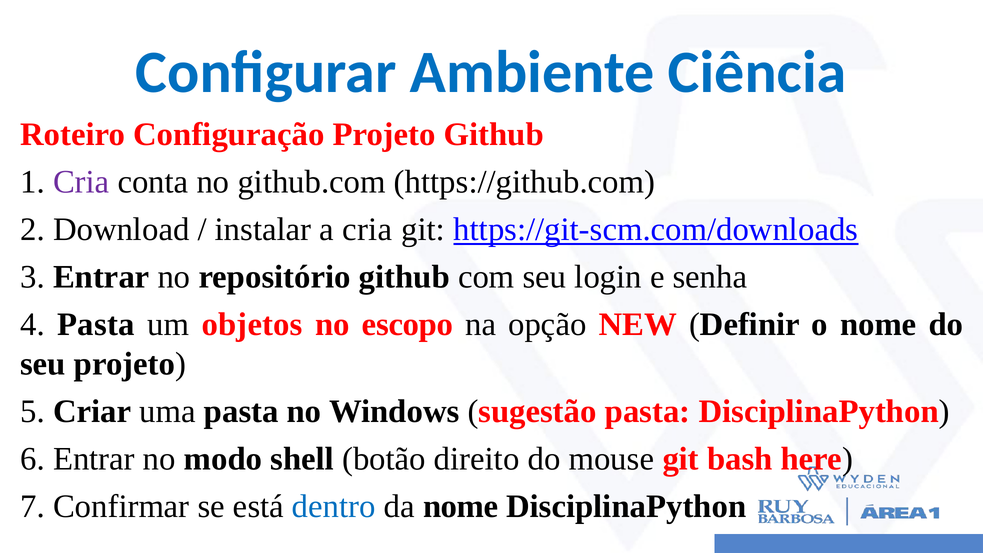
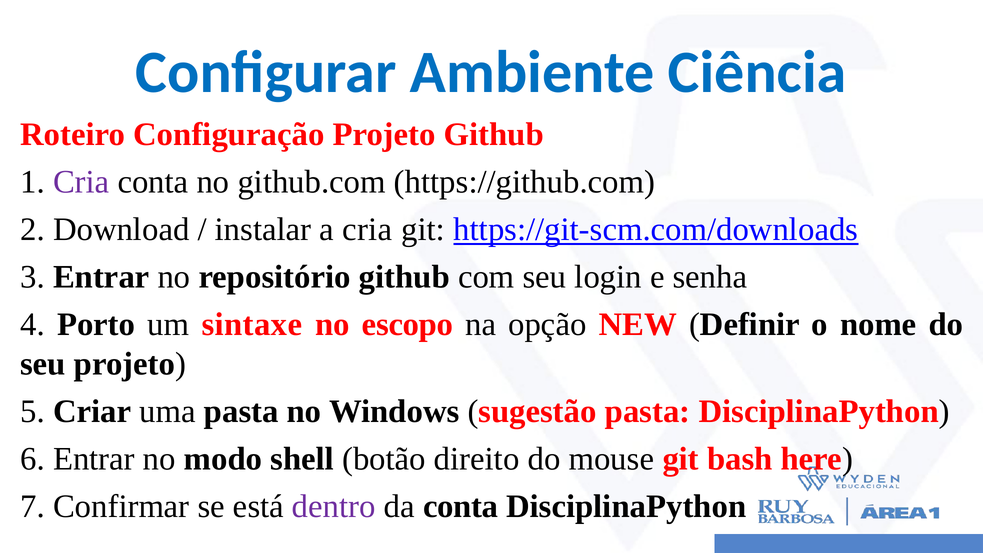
4 Pasta: Pasta -> Porto (96, 324)
objetos: objetos -> sintaxe (252, 324)
dentro colour: blue -> purple (334, 506)
da nome: nome -> conta (461, 506)
